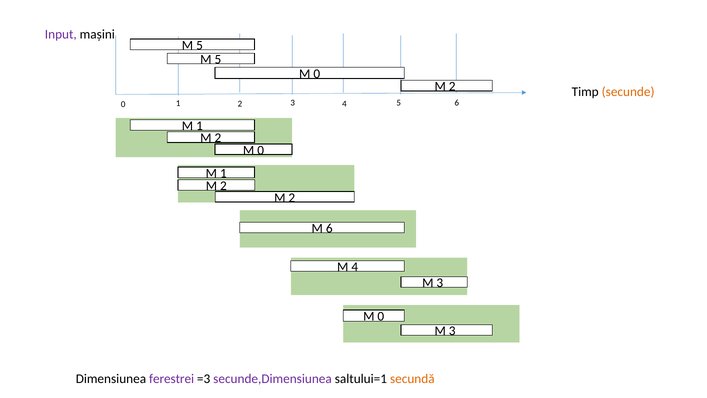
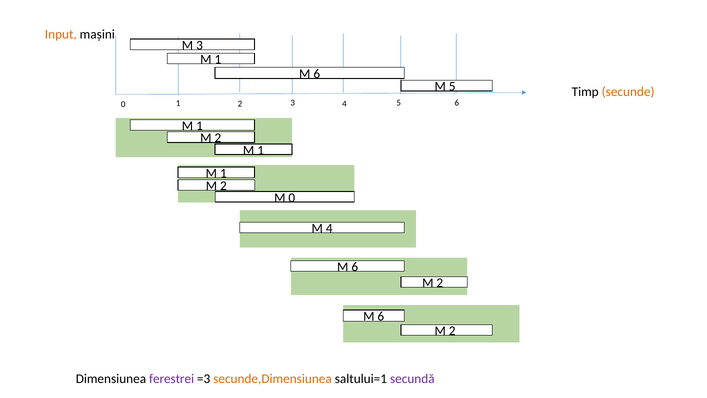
Input colour: purple -> orange (61, 34)
5: 5 -> 3 (200, 45)
5: 5 -> 1 (218, 59)
0: 0 -> 6 (317, 74)
2: 2 -> 5 (452, 87)
0: 0 -> 1 (261, 150)
2: 2 -> 0 (292, 198)
M 6: 6 -> 4 (329, 228)
4: 4 -> 6 (355, 267)
3: 3 -> 2 (440, 283)
0: 0 -> 6 (381, 316)
3: 3 -> 2 (452, 331)
secunde,Dimensiunea colour: purple -> orange (273, 378)
secundă colour: orange -> purple (412, 378)
